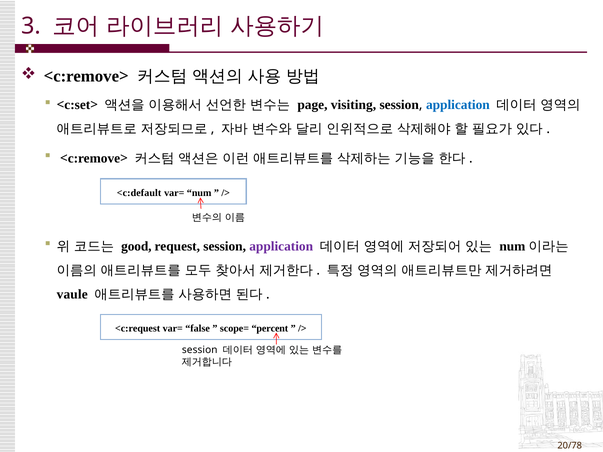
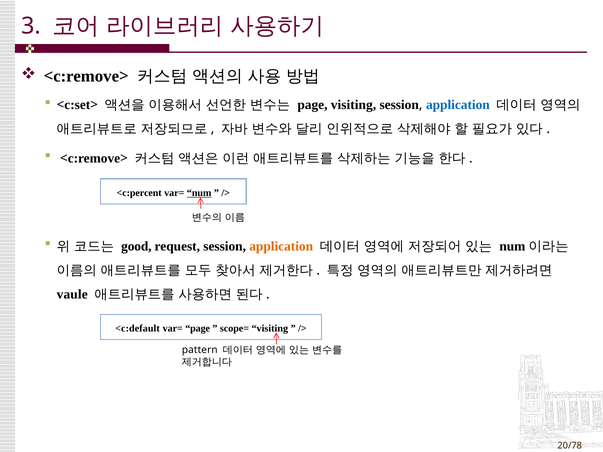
<c:default: <c:default -> <c:percent (139, 193)
num underline: none -> present (199, 193)
application colour: purple -> orange (281, 246)
<c:request: <c:request -> <c:default (138, 329)
var= false: false -> page (198, 329)
scope= percent: percent -> visiting (270, 329)
session: session -> pattern (200, 350)
